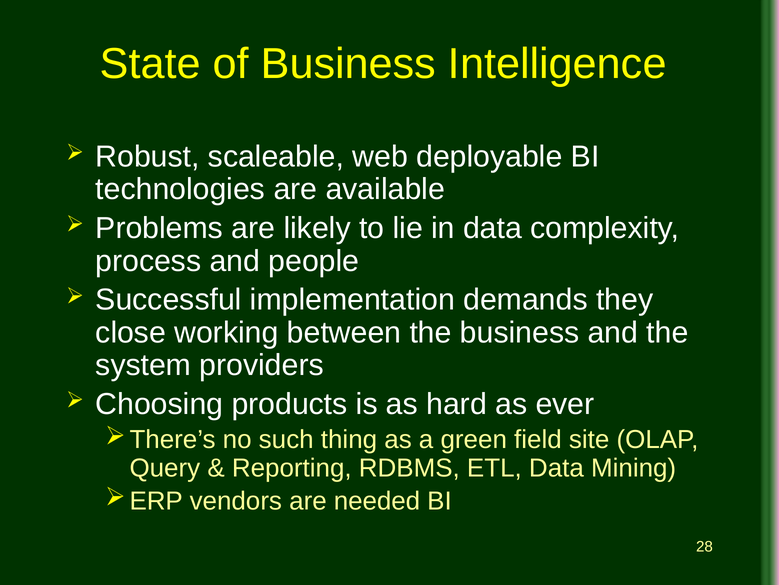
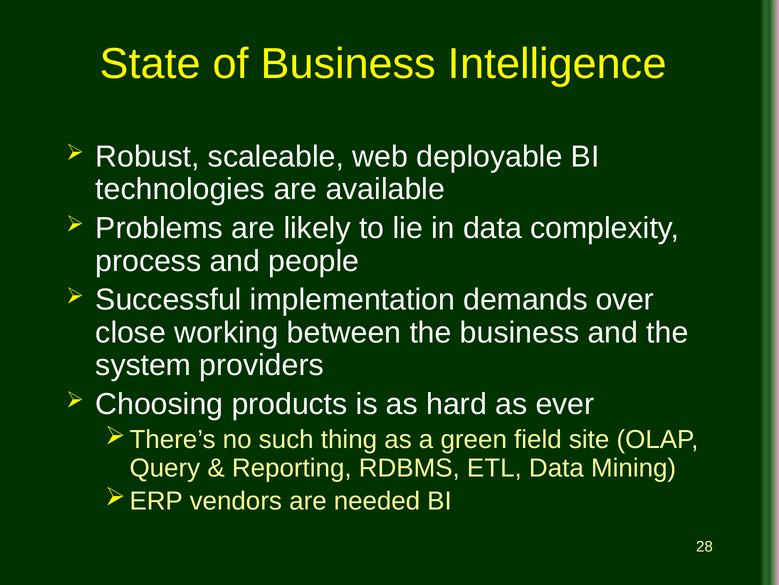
they: they -> over (625, 299)
